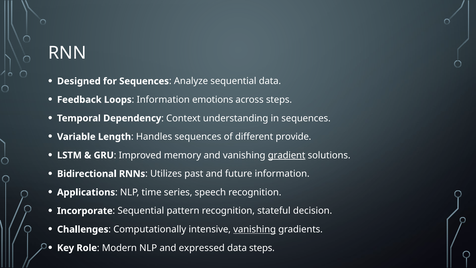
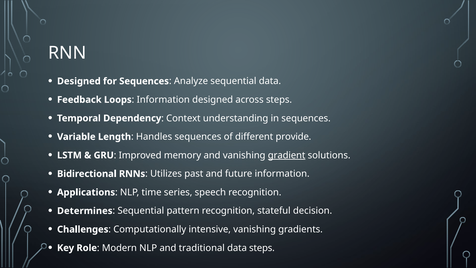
Information emotions: emotions -> designed (213, 100)
Incorporate: Incorporate -> Determines (85, 211)
vanishing underline: present -> none (255, 229)
expressed: expressed -> traditional (202, 248)
